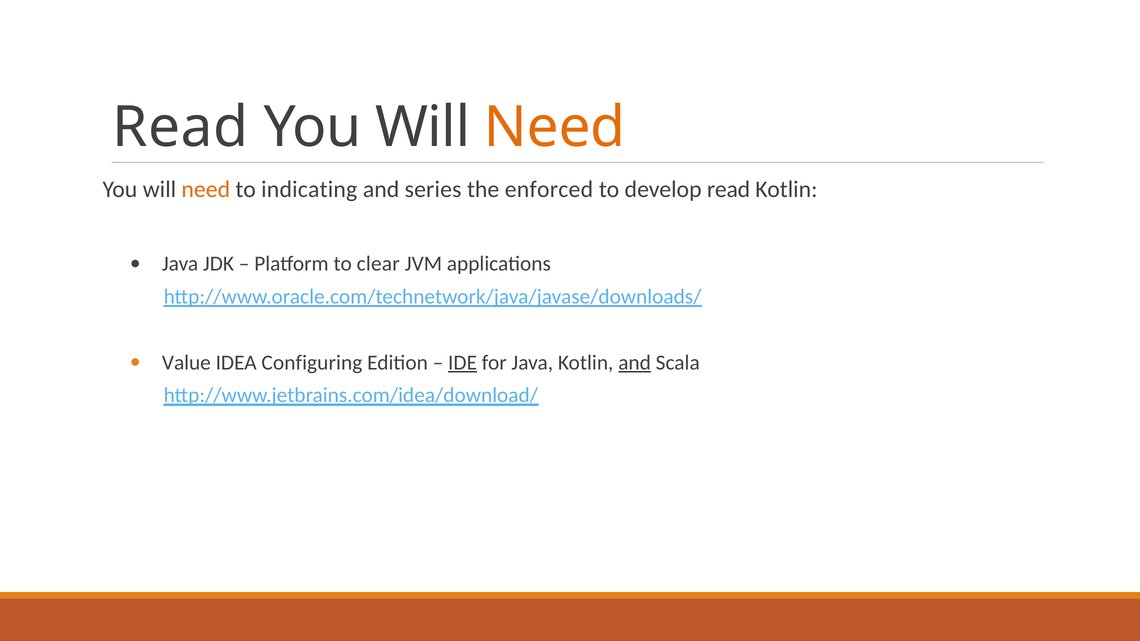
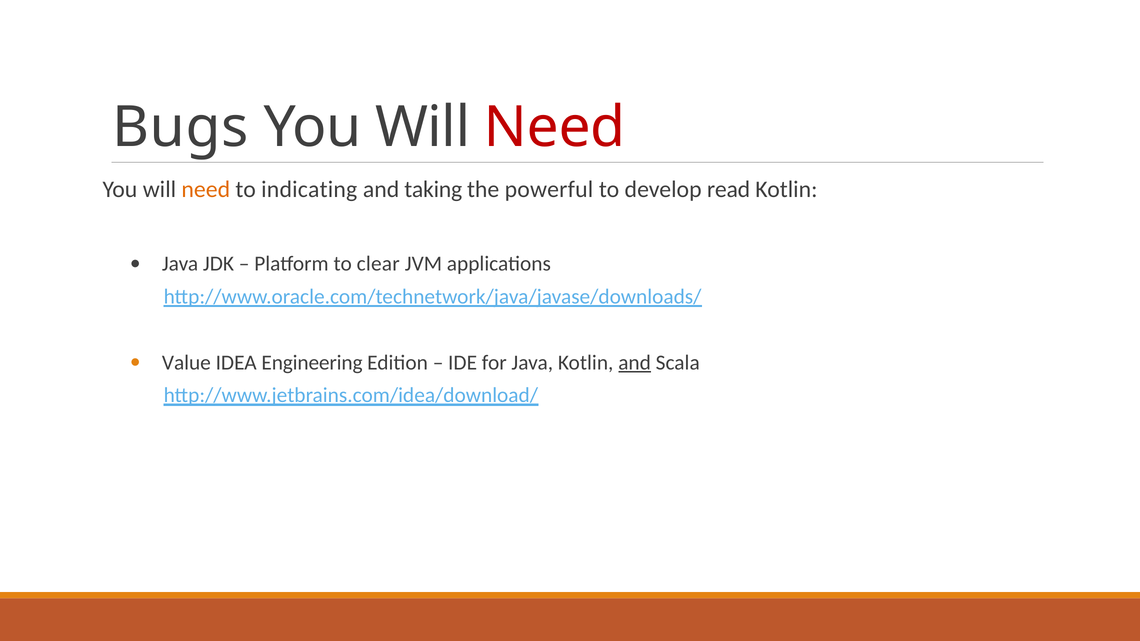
Read: Read -> Bugs (180, 128)
Need colour: orange -> red (555, 128)
series: series -> taking (433, 190)
enforced: enforced -> powerful (549, 190)
Configuring: Configuring -> Engineering (312, 363)
IDE underline: present -> none (463, 363)
